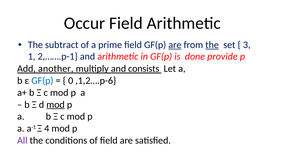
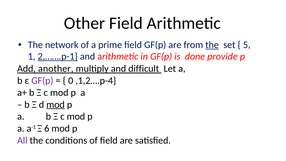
Occur: Occur -> Other (85, 23)
subtract: subtract -> network (62, 45)
are underline: present -> none (175, 45)
3: 3 -> 5 (247, 45)
2,…….p-1 underline: none -> present (58, 56)
consists: consists -> difficult (144, 69)
GF(p colour: blue -> purple (42, 81)
,1,2….p-6: ,1,2….p-6 -> ,1,2….p-4 (96, 81)
4: 4 -> 6 (47, 128)
